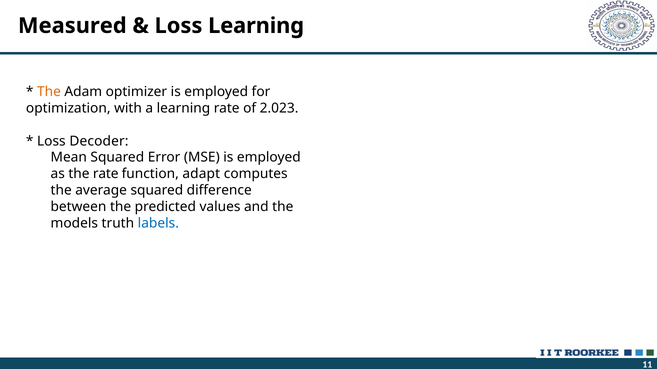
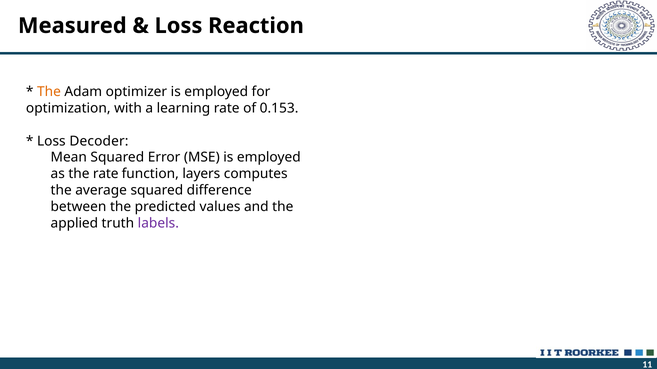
Loss Learning: Learning -> Reaction (256, 26)
2.023: 2.023 -> 0.153 (279, 108)
adapt: adapt -> layers (201, 174)
models: models -> applied (74, 223)
labels colour: blue -> purple (158, 223)
